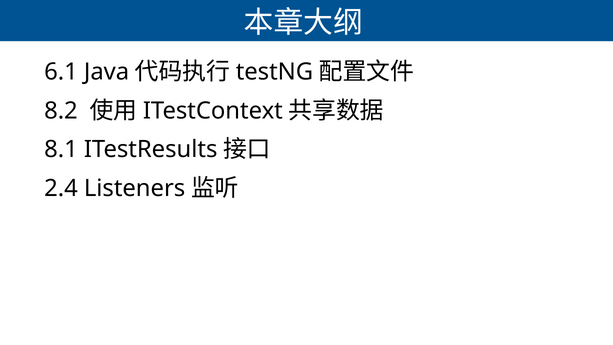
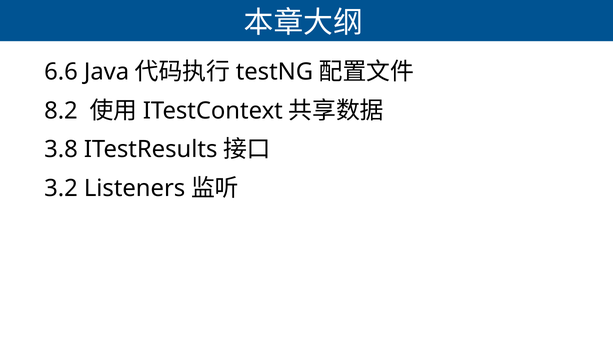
6.1: 6.1 -> 6.6 (61, 72)
8.1: 8.1 -> 3.8 (61, 149)
2.4: 2.4 -> 3.2 (61, 188)
